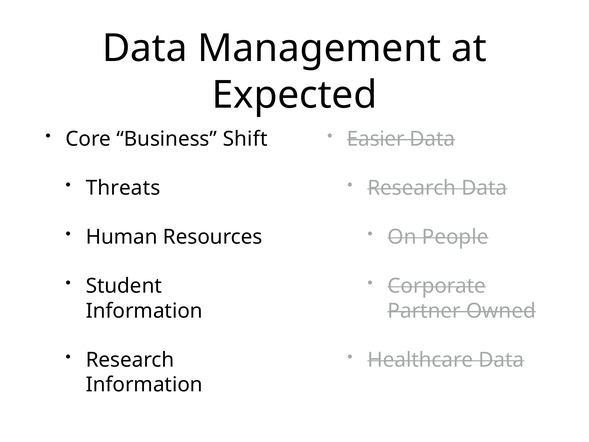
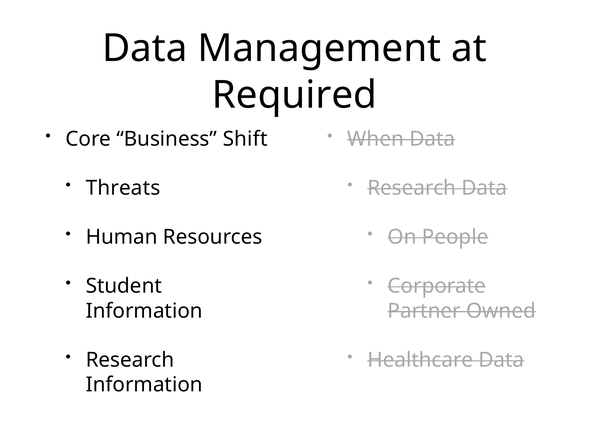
Expected: Expected -> Required (294, 95)
Easier: Easier -> When (376, 139)
